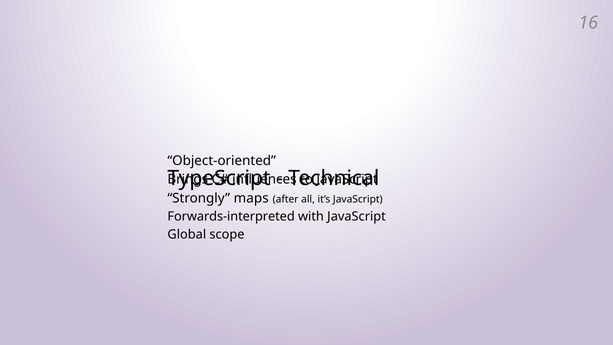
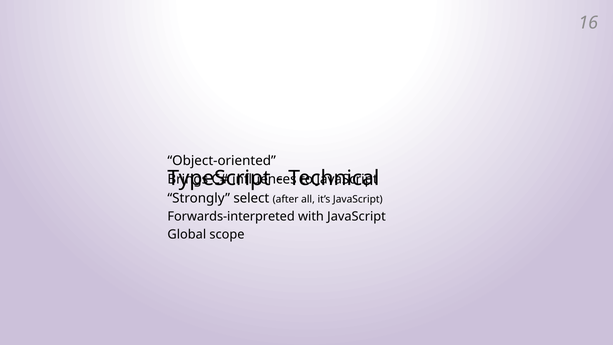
maps: maps -> select (251, 198)
